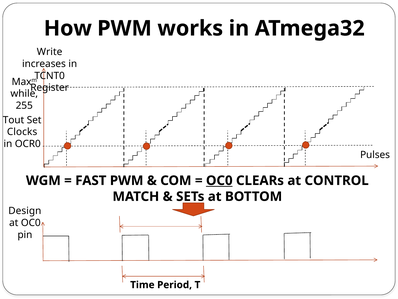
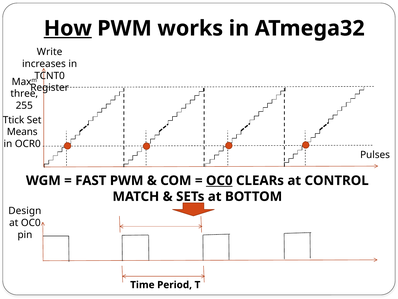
How underline: none -> present (68, 28)
while: while -> three (24, 94)
Tout: Tout -> Ttick (14, 120)
Clocks: Clocks -> Means (22, 132)
